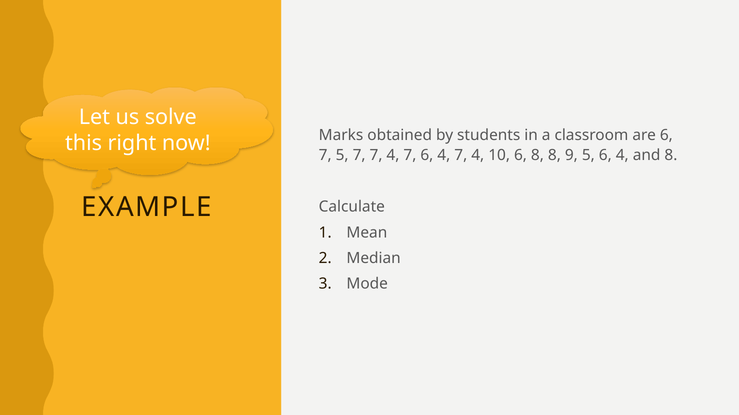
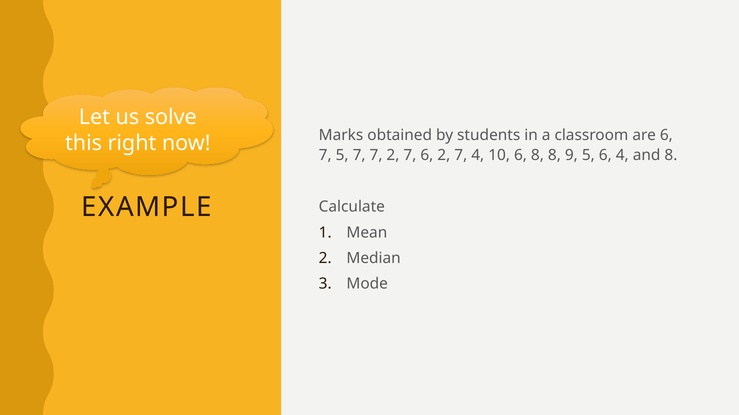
7 7 4: 4 -> 2 (393, 156)
7 6 4: 4 -> 2 (444, 156)
